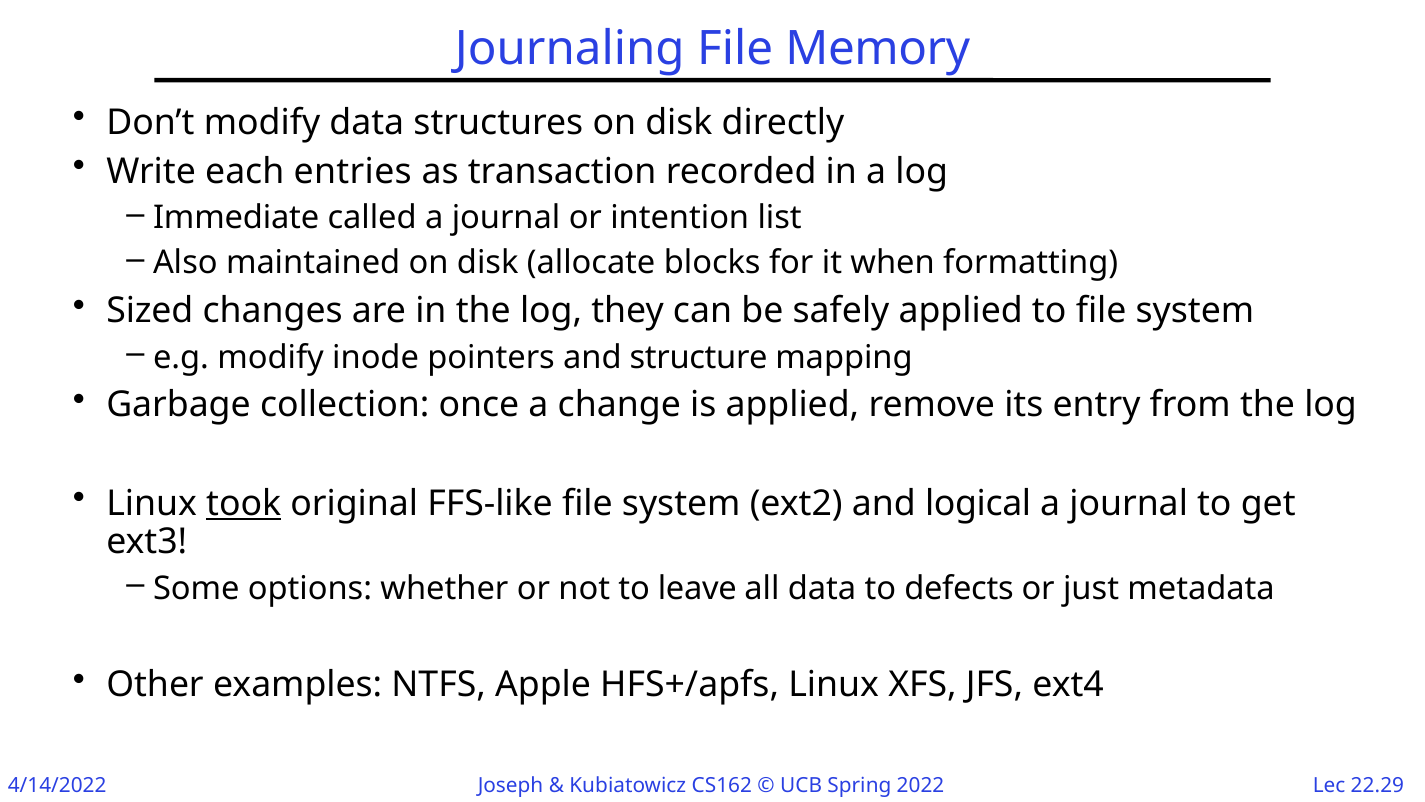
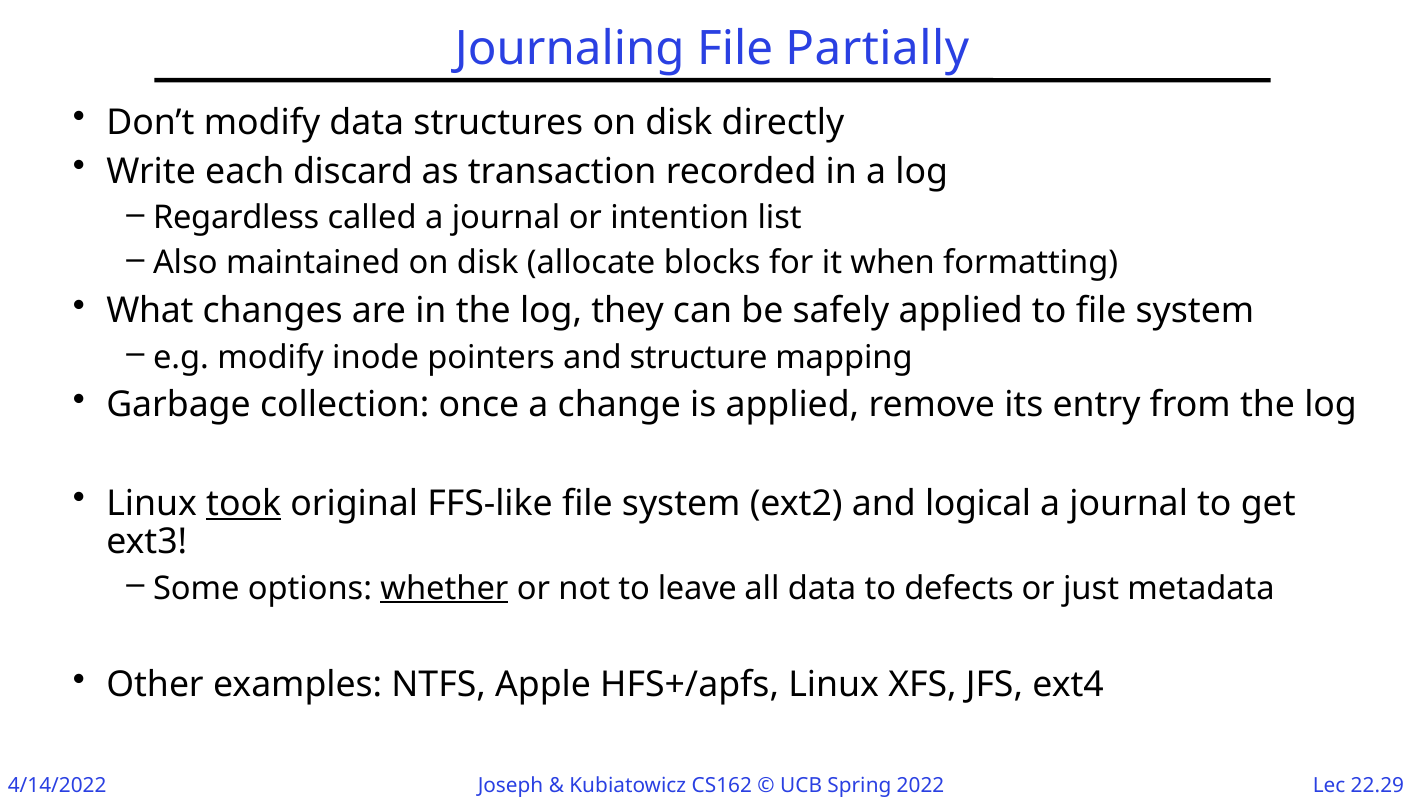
Memory: Memory -> Partially (877, 49)
entries: entries -> discard (353, 171)
Immediate: Immediate -> Regardless (236, 218)
Sized: Sized -> What (150, 311)
whether underline: none -> present (444, 588)
